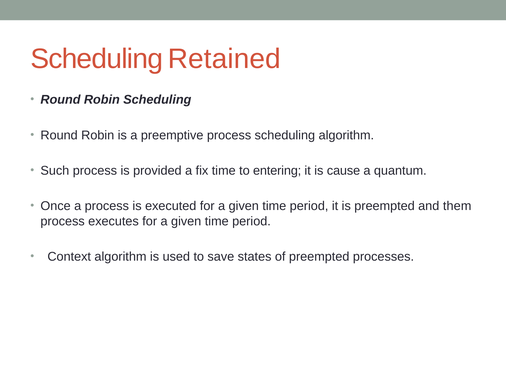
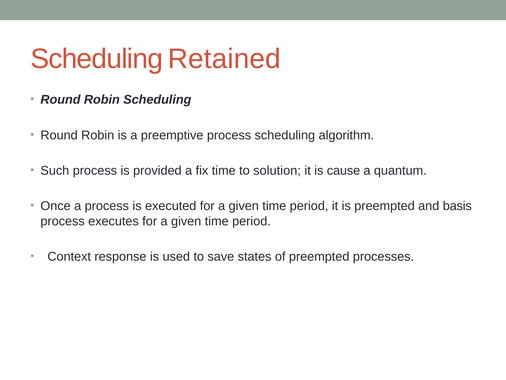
entering: entering -> solution (277, 170)
them: them -> basis (457, 206)
Context algorithm: algorithm -> response (120, 256)
